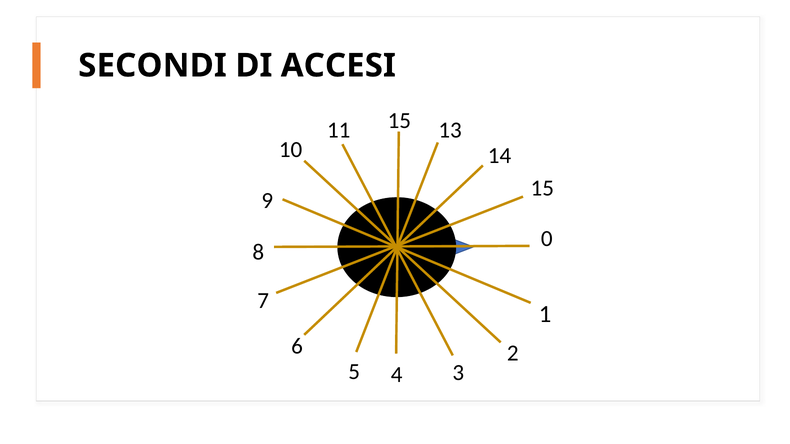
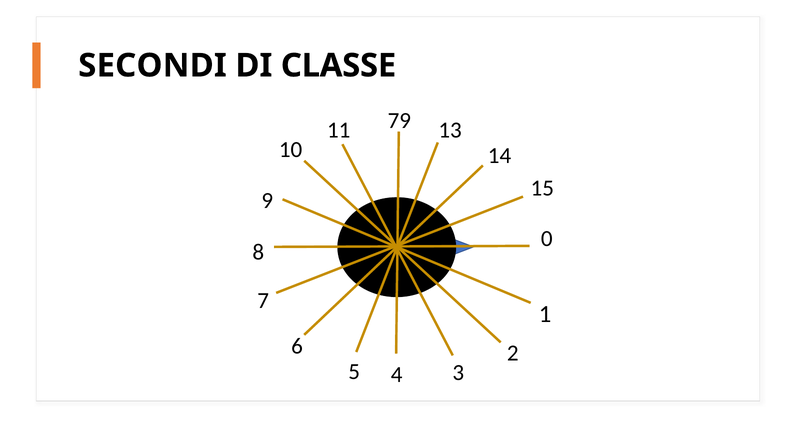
ACCESI: ACCESI -> CLASSE (339, 66)
11 15: 15 -> 79 (399, 121)
